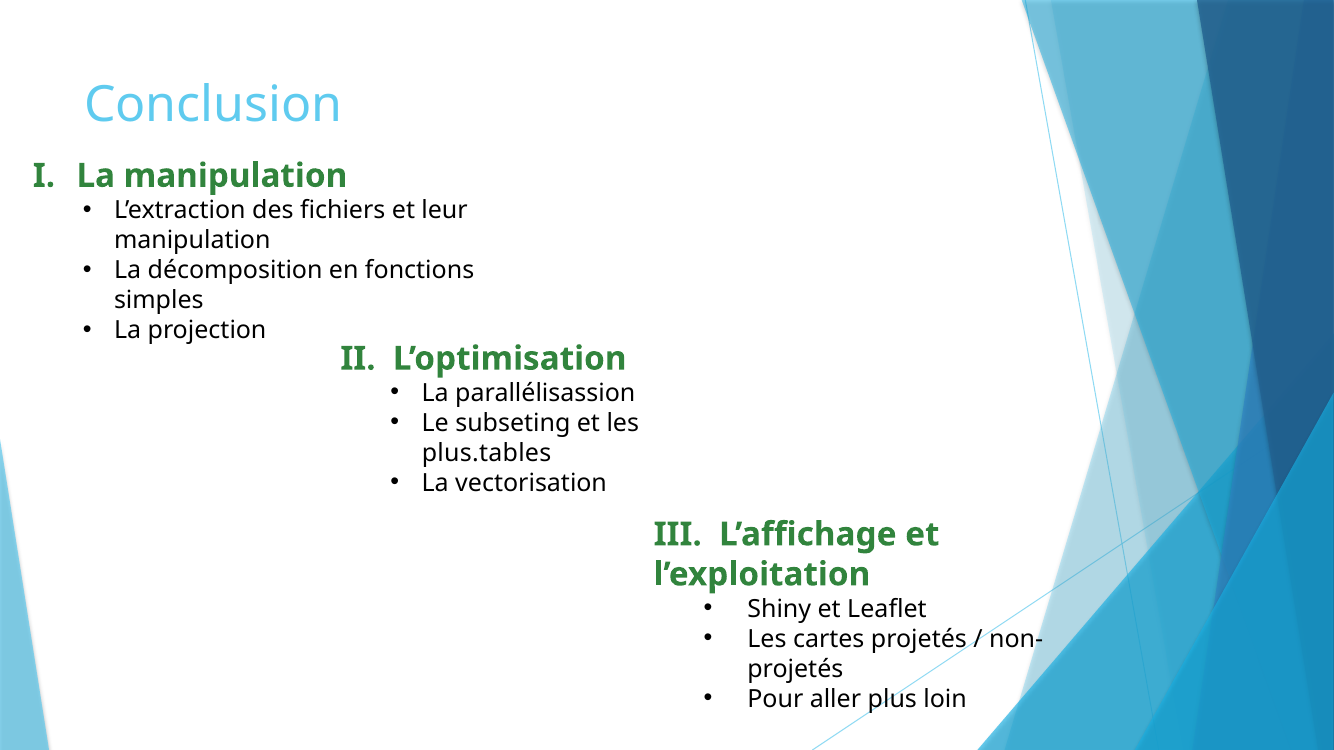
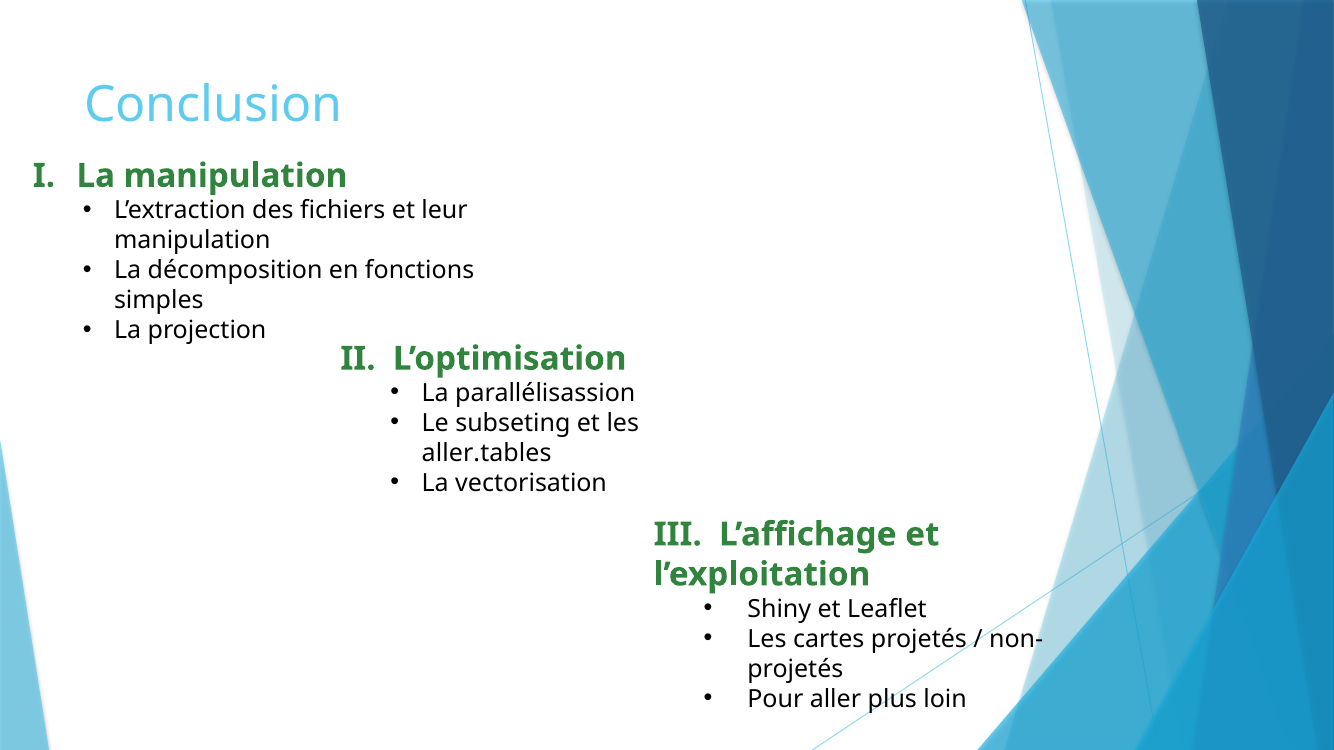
plus.tables: plus.tables -> aller.tables (487, 453)
